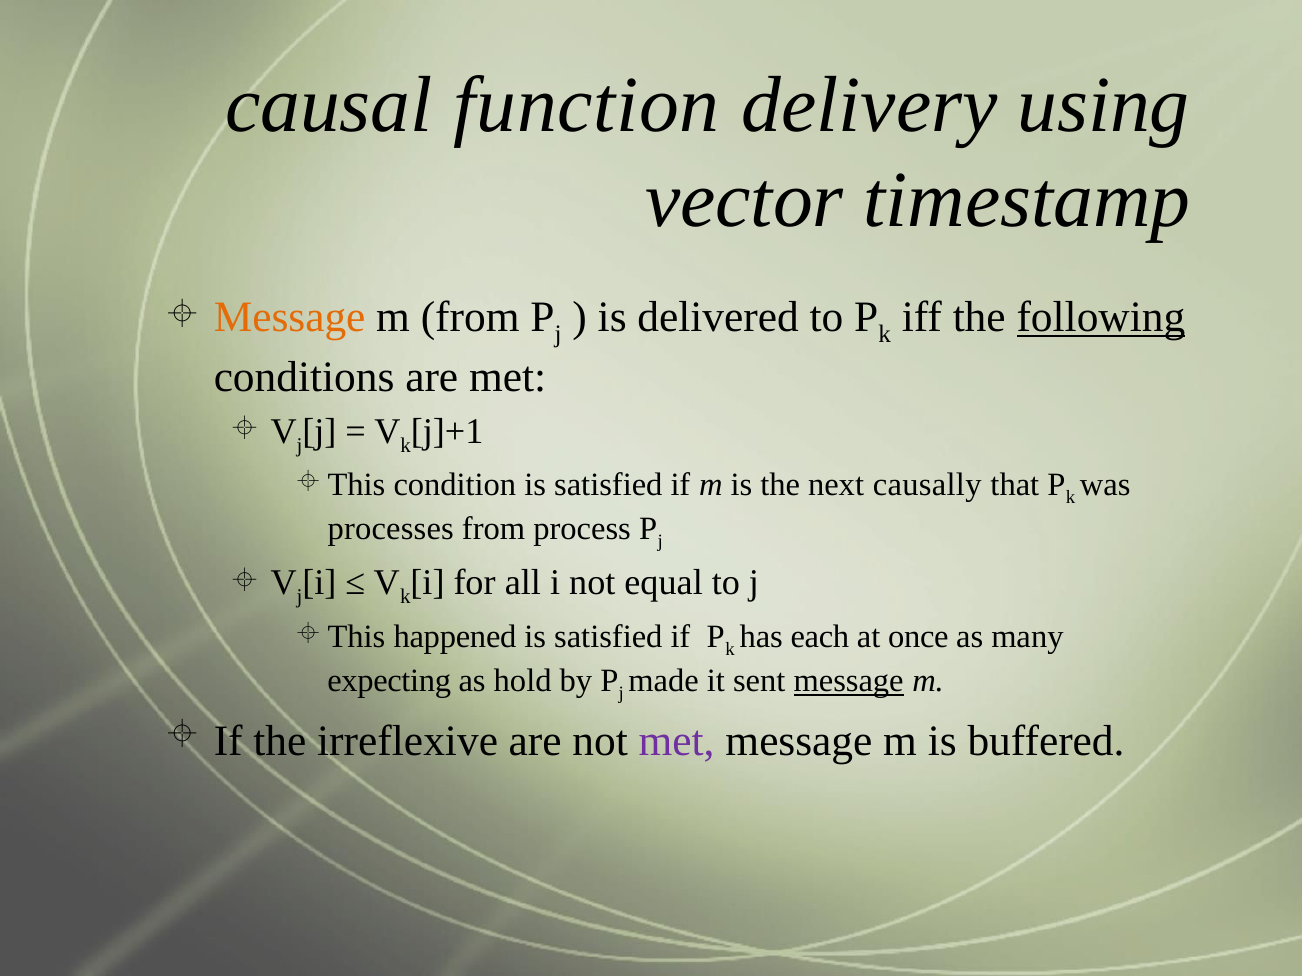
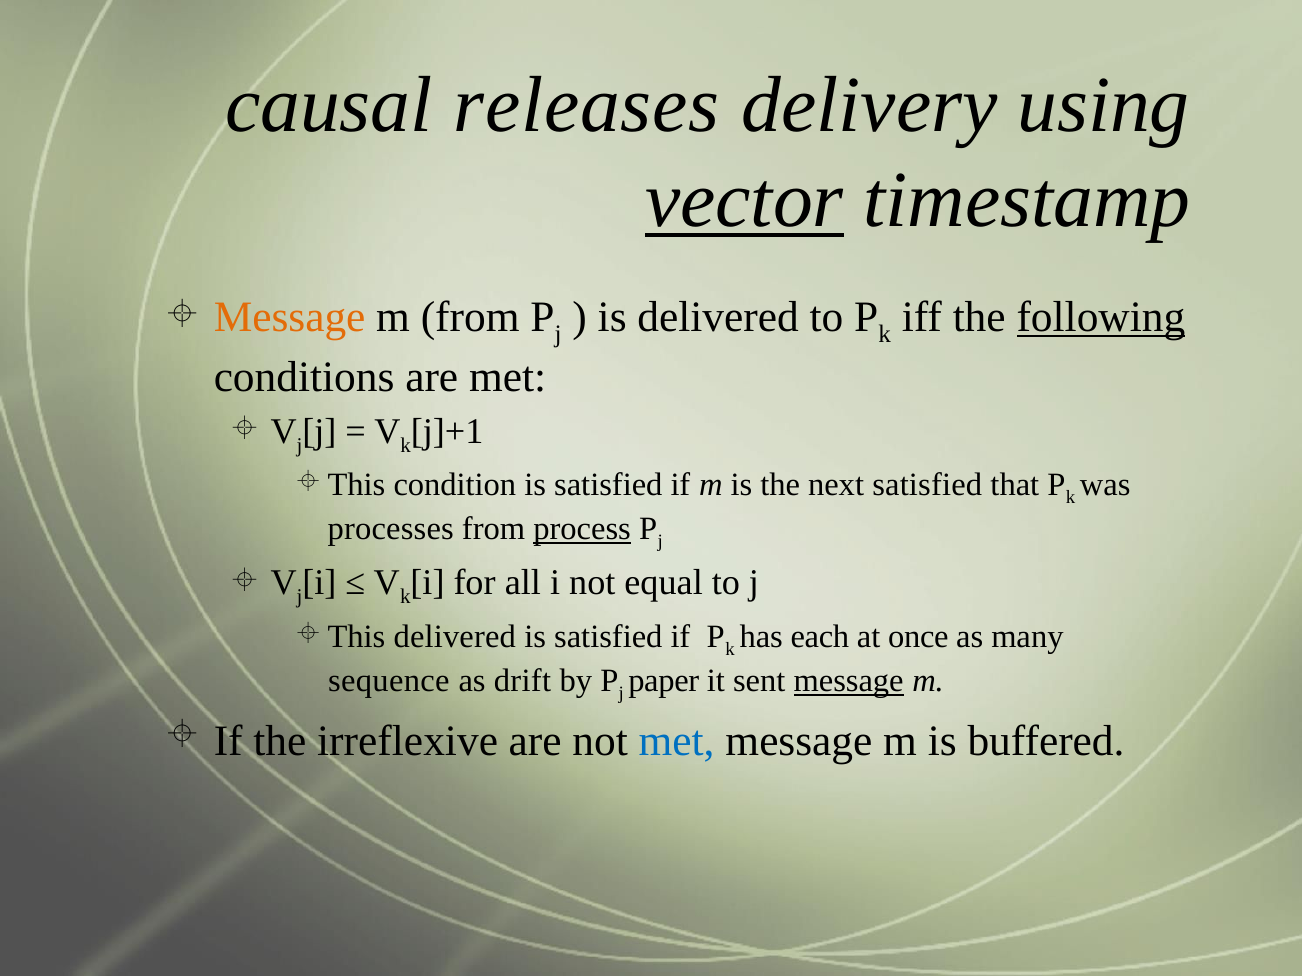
function: function -> releases (587, 105)
vector underline: none -> present (744, 201)
next causally: causally -> satisfied (927, 485)
process underline: none -> present (582, 529)
happened: happened -> delivered (455, 637)
expecting: expecting -> sequence (389, 681)
hold: hold -> drift (522, 681)
made: made -> paper (664, 681)
met colour: purple -> blue (677, 741)
